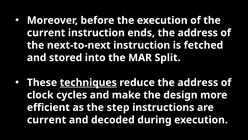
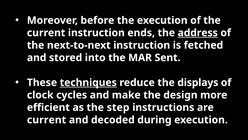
address underline: none -> present (198, 33)
Split: Split -> Sent (168, 57)
reduce the address: address -> displays (198, 82)
